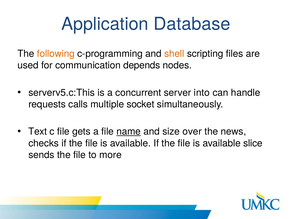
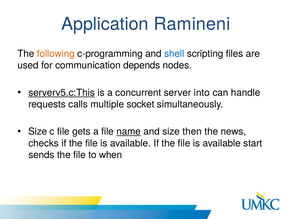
Database: Database -> Ramineni (192, 24)
shell colour: orange -> blue (174, 54)
serverv5.c:This underline: none -> present (62, 93)
Text: Text -> Size (38, 132)
over: over -> then (192, 132)
slice: slice -> start (253, 143)
more: more -> when (111, 155)
